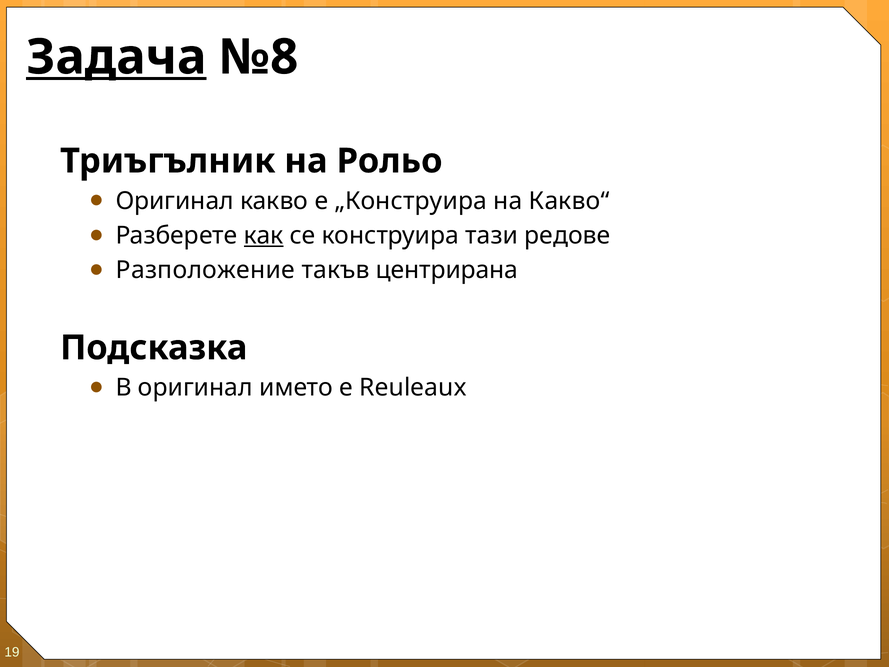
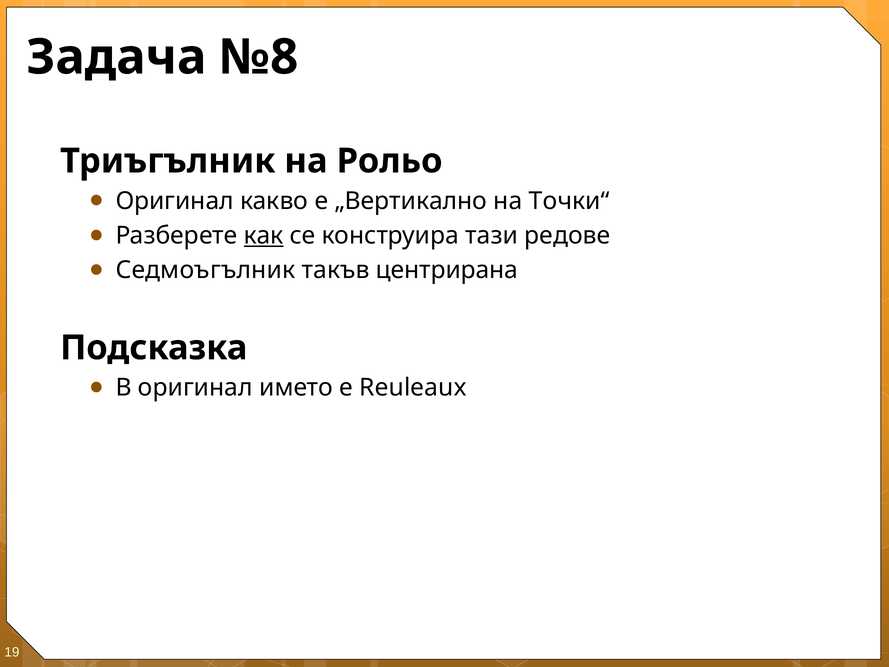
Задача underline: present -> none (116, 57)
„Конструира: „Конструира -> „Вертикално (411, 201)
Какво“: Какво“ -> Точки“ (569, 201)
Разположение: Разположение -> Седмоъгълник (205, 270)
